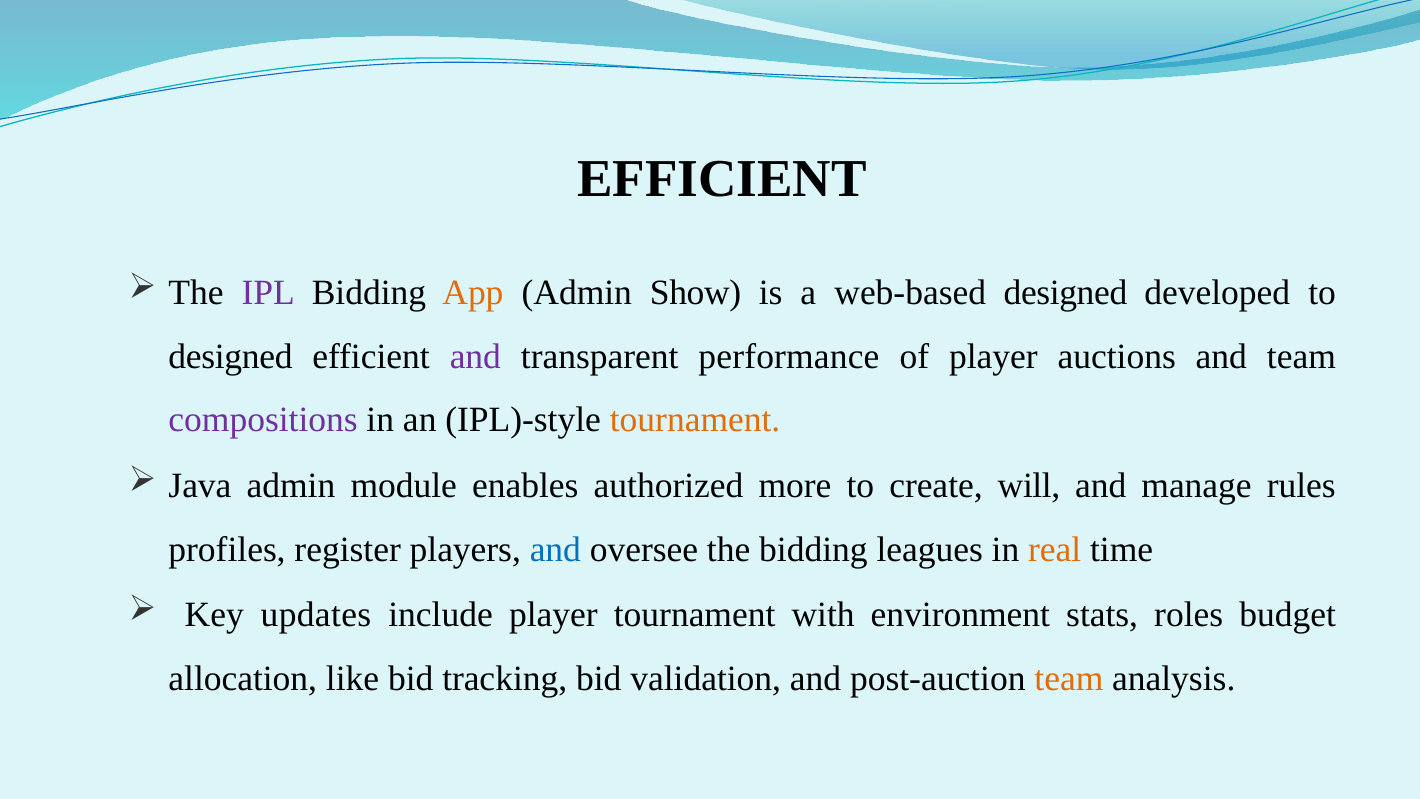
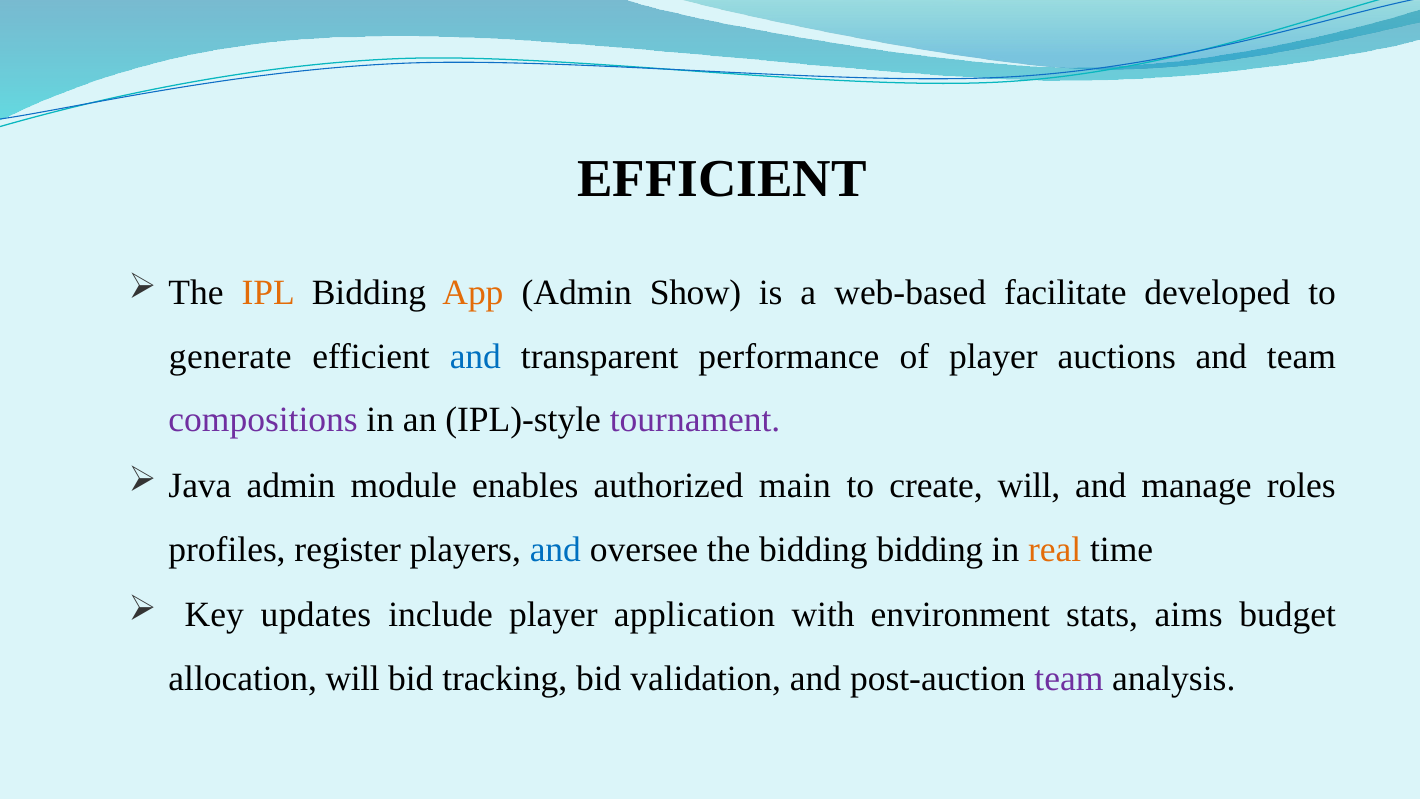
IPL colour: purple -> orange (268, 292)
web-based designed: designed -> facilitate (1065, 292)
designed: designed -> generate (230, 356)
and colour: purple -> blue (475, 356)
tournament colour: orange -> purple (695, 420)
more: more -> main (795, 485)
rules: rules -> roles (1301, 485)
bidding leagues: leagues -> bidding (930, 549)
player tournament: tournament -> application (694, 615)
roles: roles -> aims (1189, 615)
allocation like: like -> will (353, 679)
team colour: orange -> purple (1069, 679)
